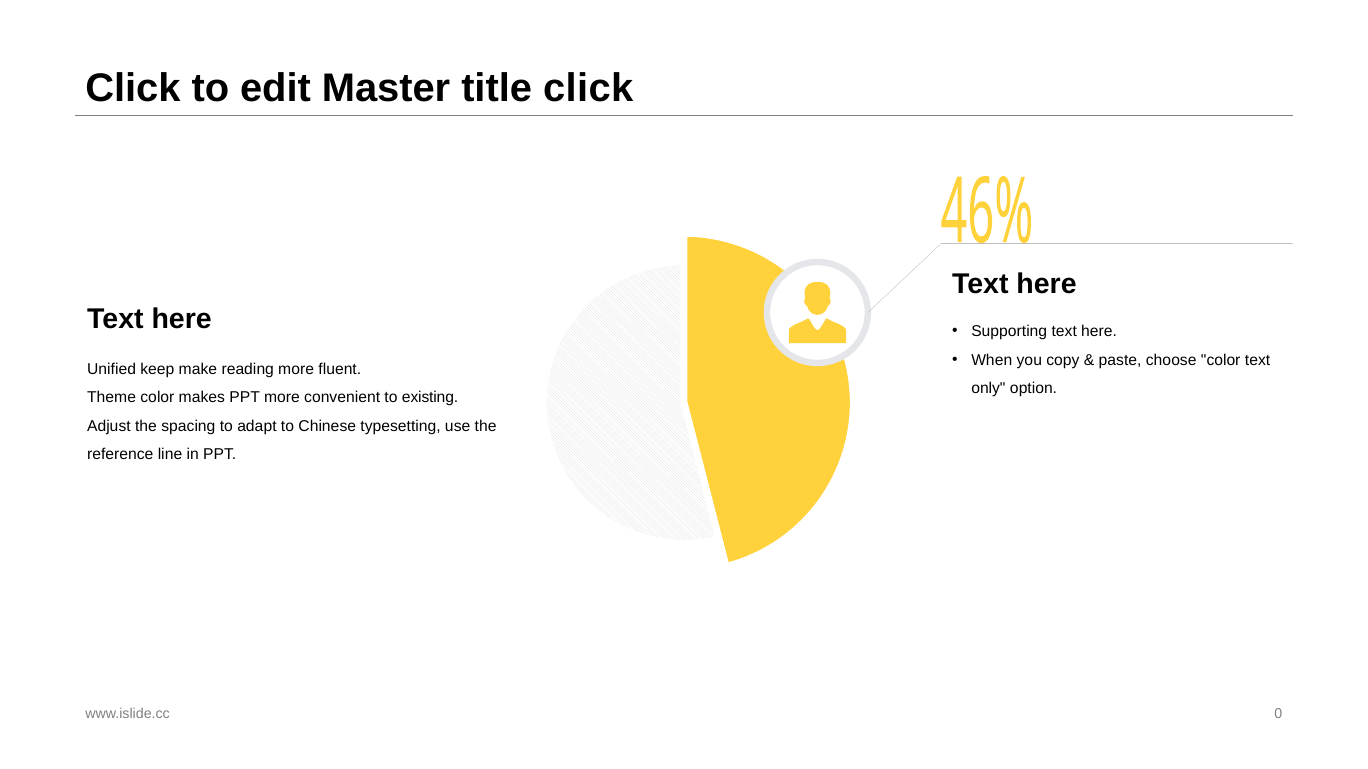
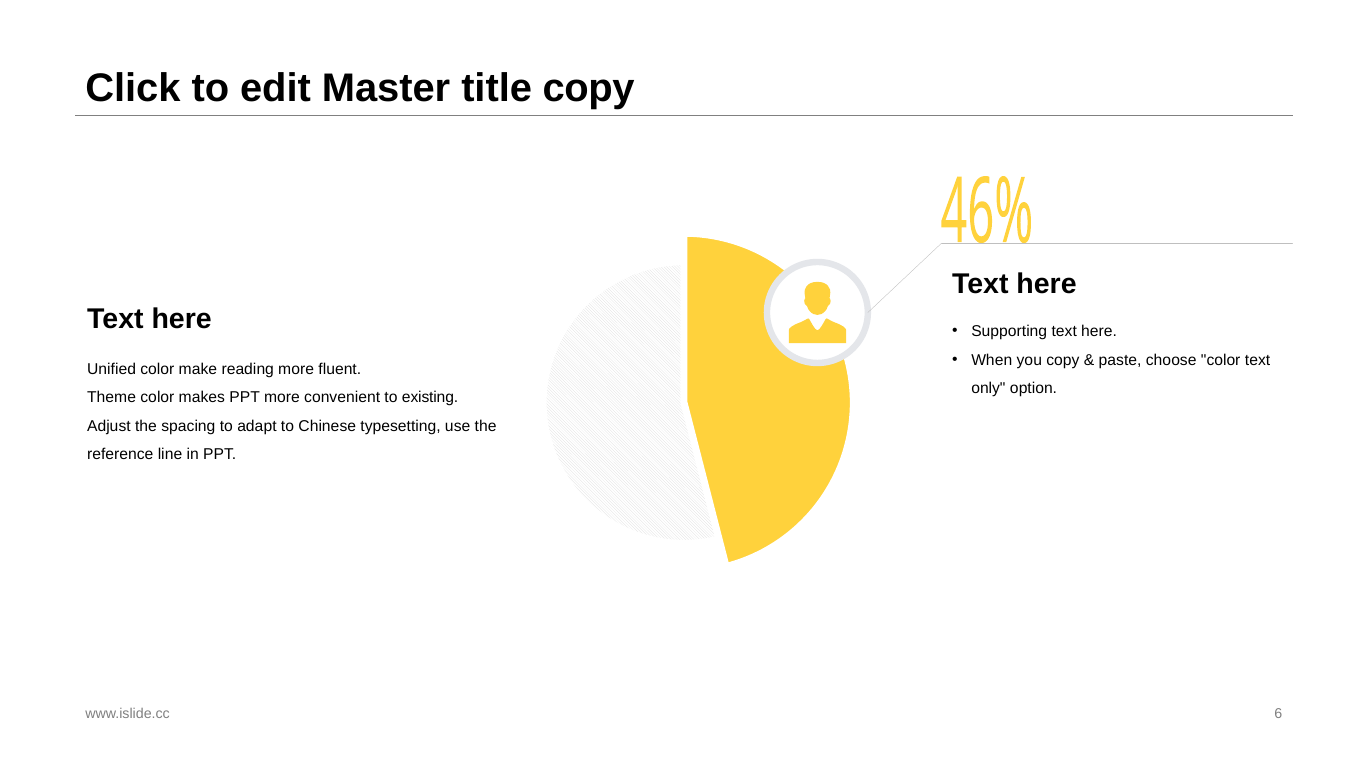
title click: click -> copy (589, 88)
Unified keep: keep -> color (157, 370)
0: 0 -> 6 (1278, 714)
